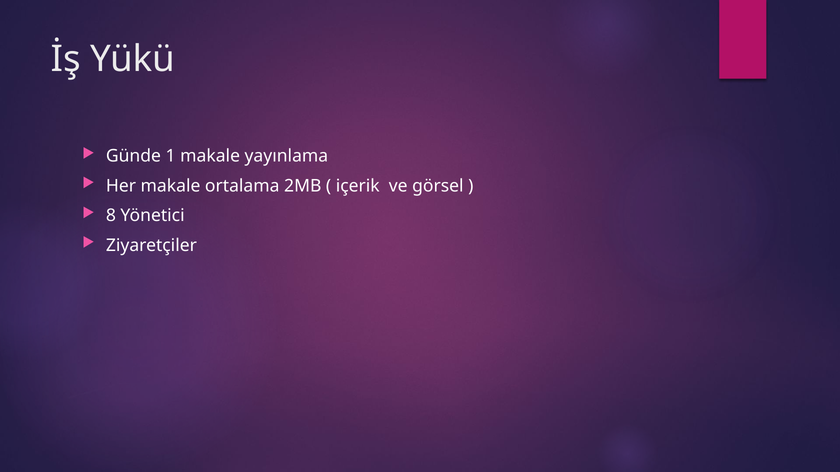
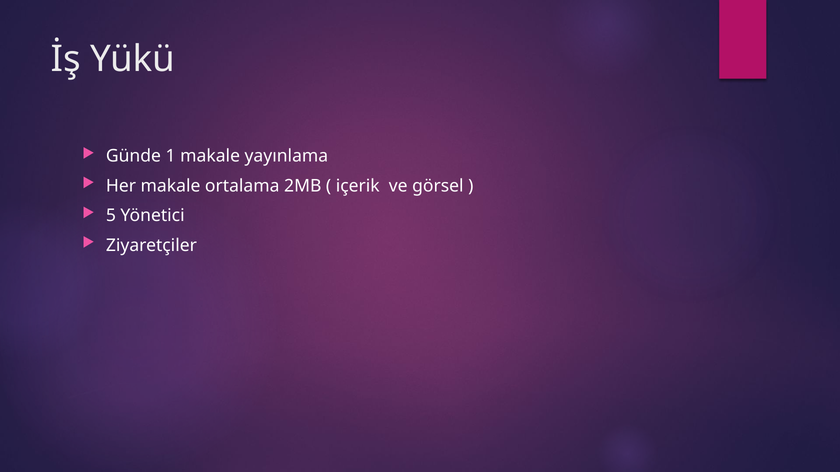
8: 8 -> 5 (111, 216)
